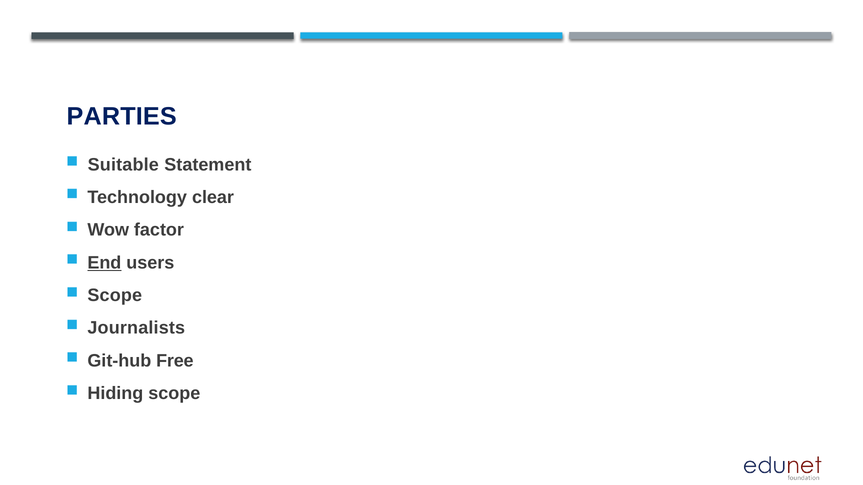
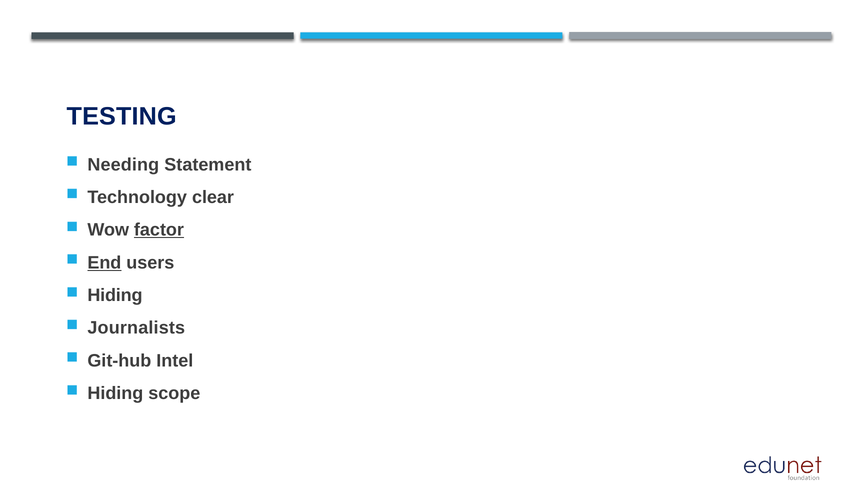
PARTIES: PARTIES -> TESTING (122, 117)
Suitable: Suitable -> Needing (123, 165)
factor underline: none -> present (159, 230)
Scope: Scope -> Hiding (115, 296)
Free: Free -> Intel (175, 361)
